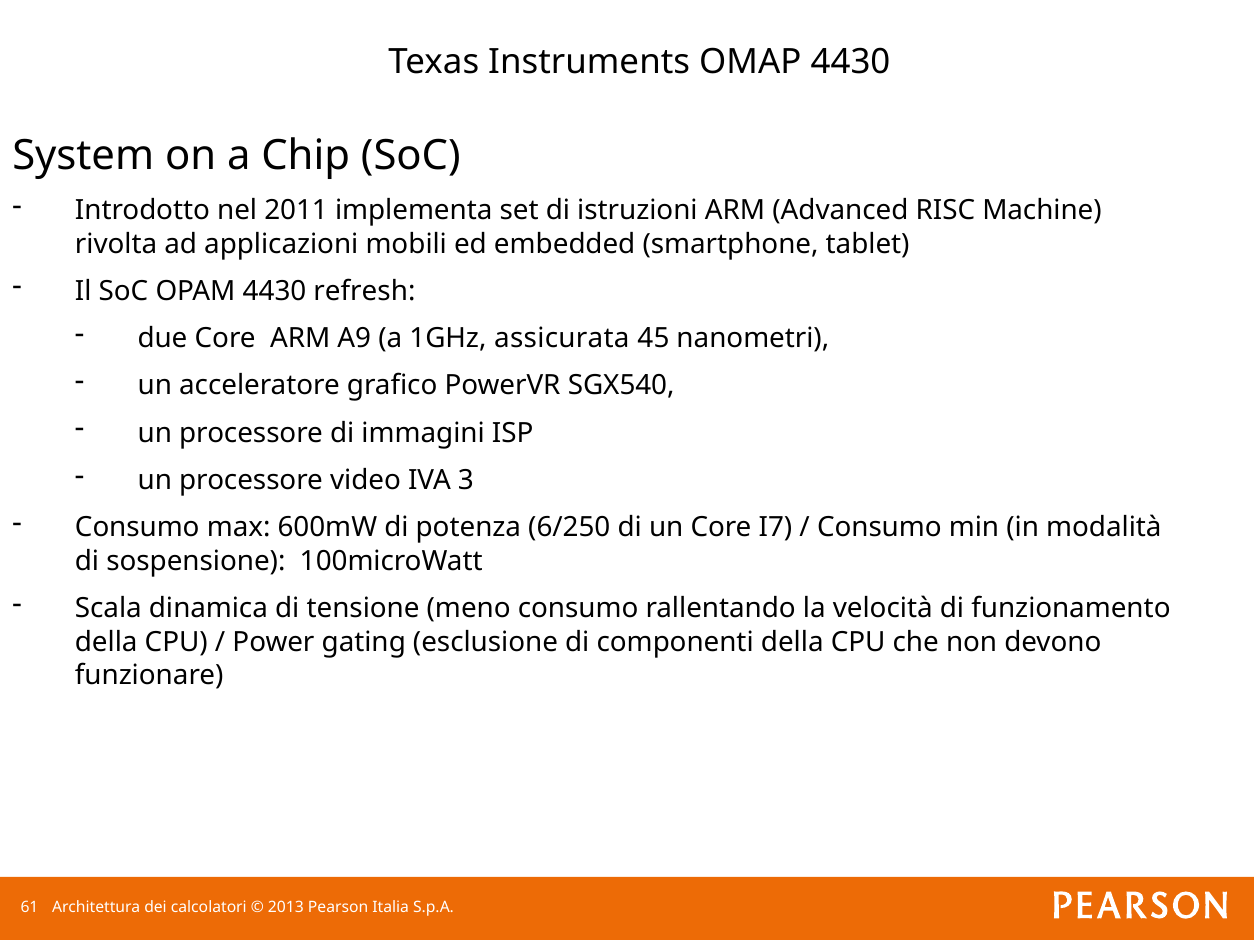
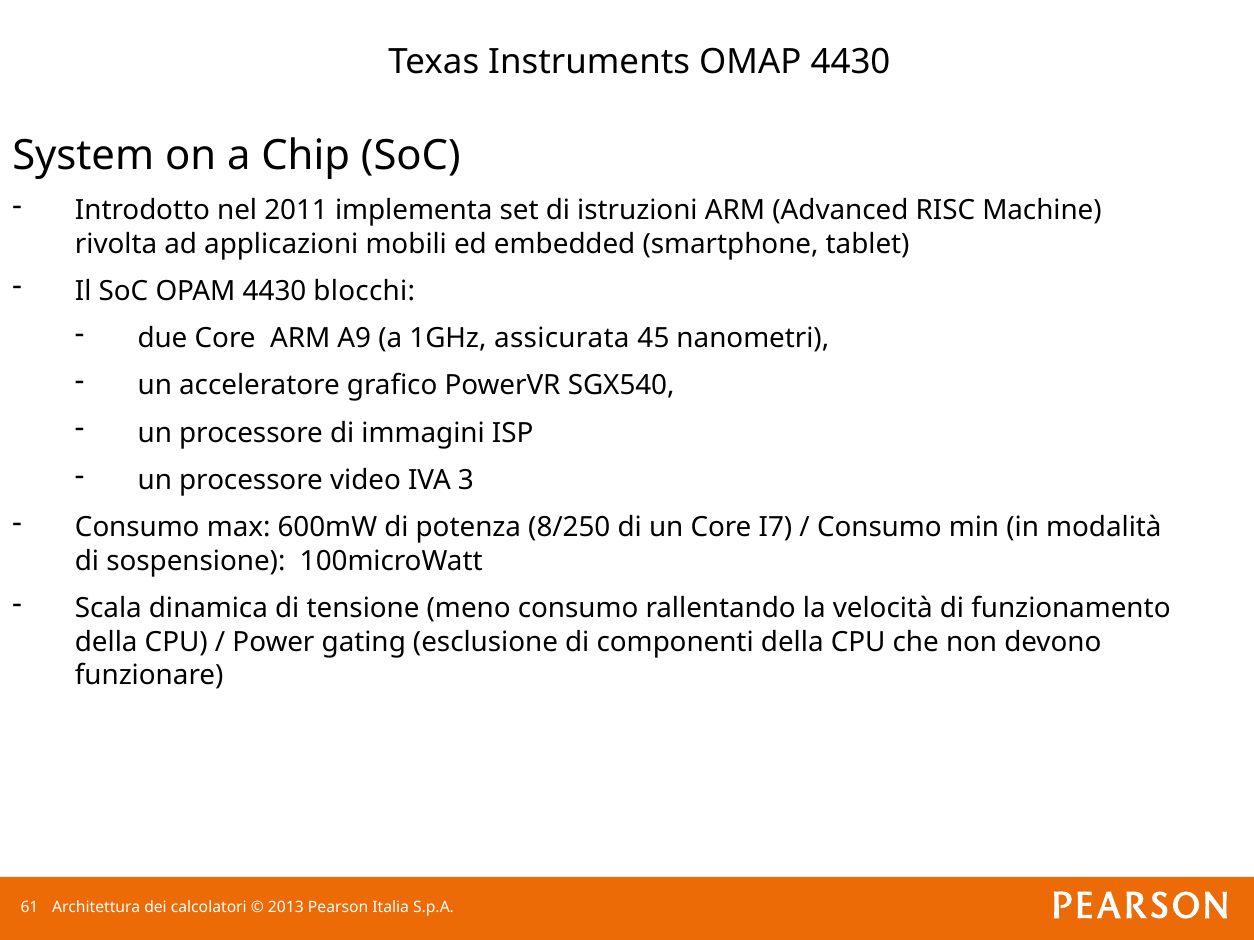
refresh: refresh -> blocchi (364, 291)
6/250: 6/250 -> 8/250 (569, 528)
